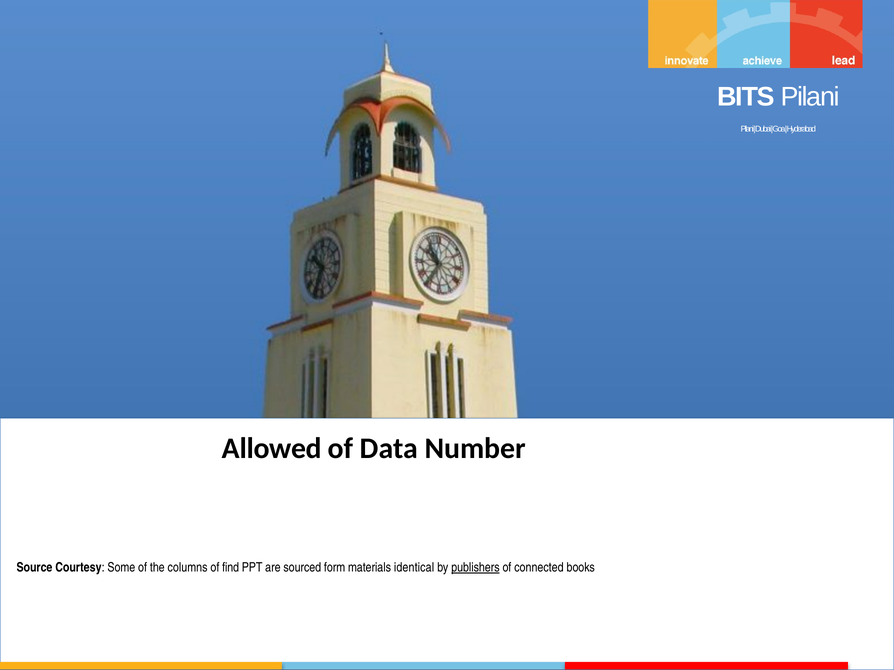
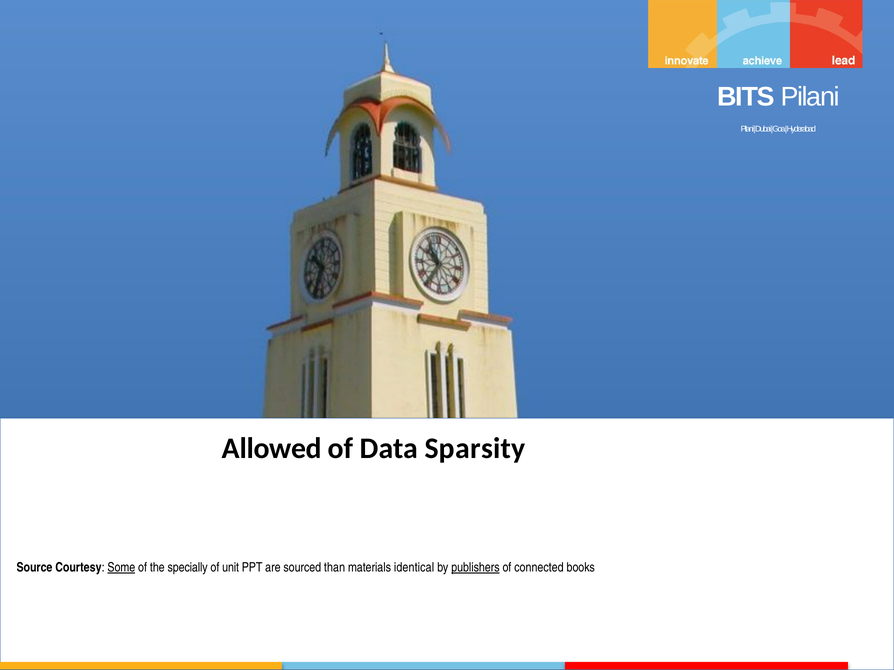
Number: Number -> Sparsity (475, 449)
Some underline: none -> present (121, 568)
columns: columns -> specially (188, 568)
find: find -> unit (231, 568)
form: form -> than (335, 568)
